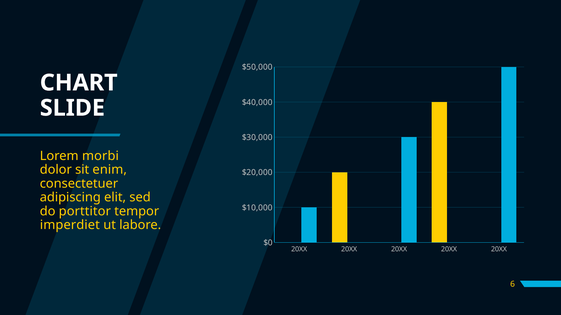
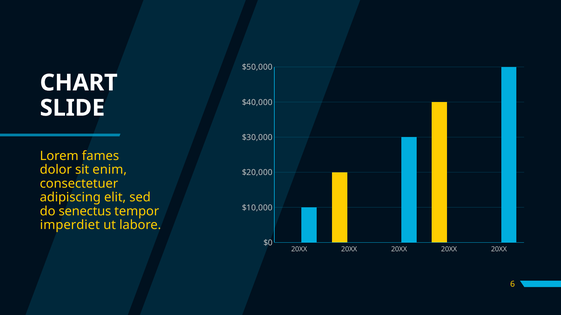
morbi: morbi -> fames (100, 156)
porttitor: porttitor -> senectus (85, 212)
